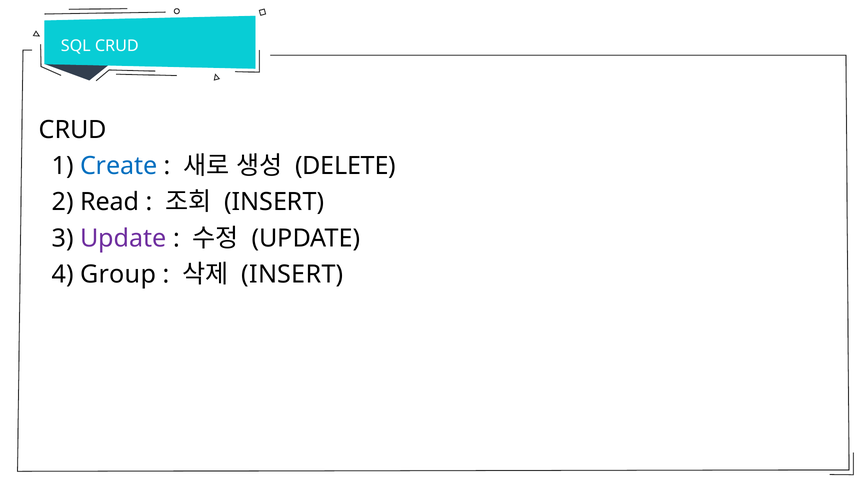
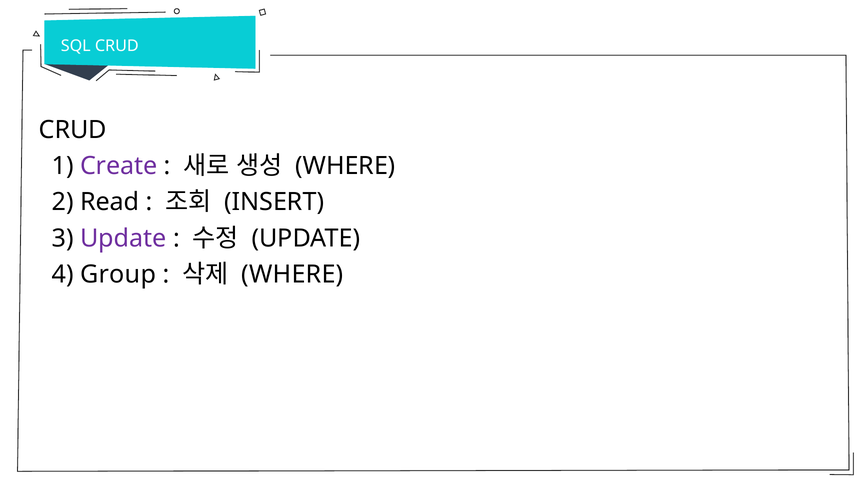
Create colour: blue -> purple (119, 166)
DELETE: DELETE -> WHERE (345, 166)
INSERT: INSERT -> WHERE (292, 274)
